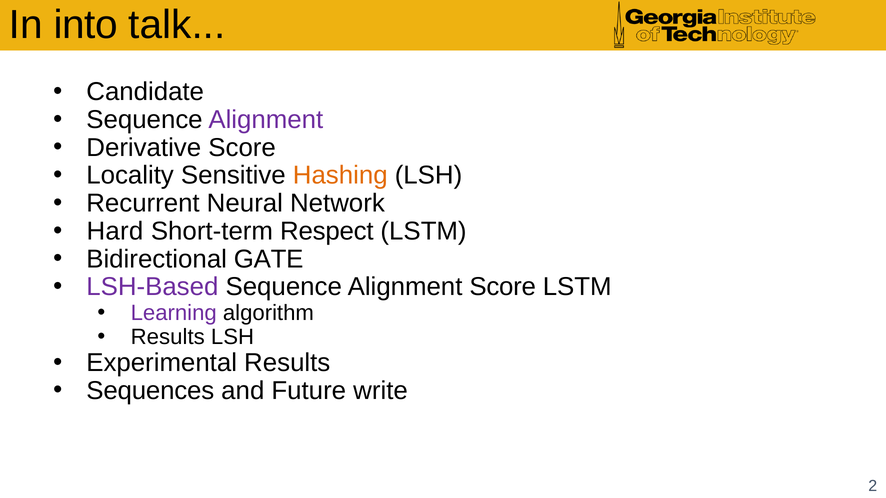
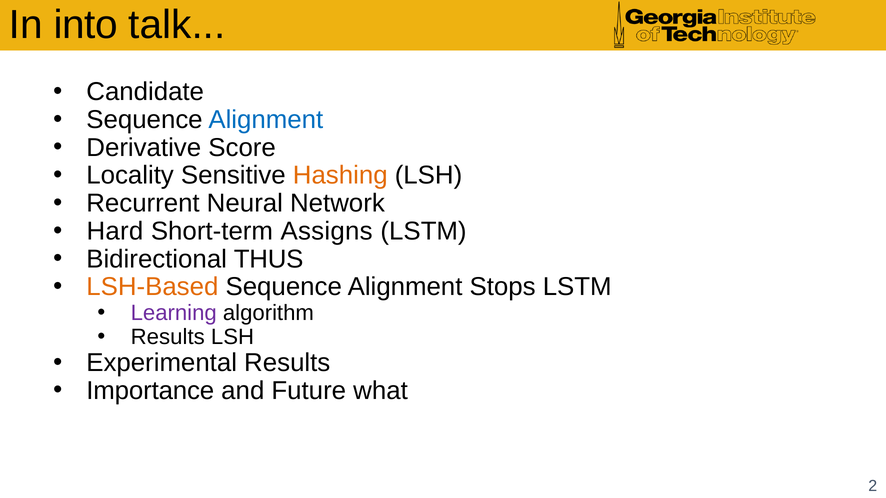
Alignment colour: purple -> blue (266, 120)
Respect: Respect -> Assigns (327, 231)
GATE: GATE -> THUS (269, 259)
LSH-Based colour: purple -> orange (152, 287)
Alignment Score: Score -> Stops (503, 287)
Sequences: Sequences -> Importance (150, 391)
write: write -> what (381, 391)
